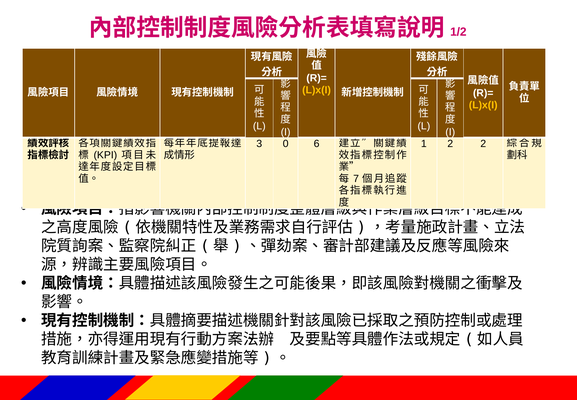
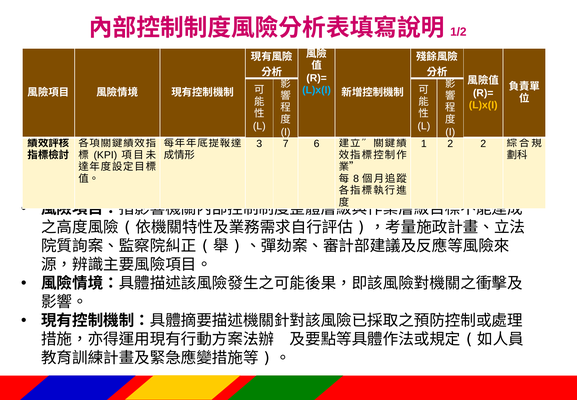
L)x(I colour: yellow -> light blue (317, 90)
0: 0 -> 7 (286, 144)
7: 7 -> 8 (356, 178)
